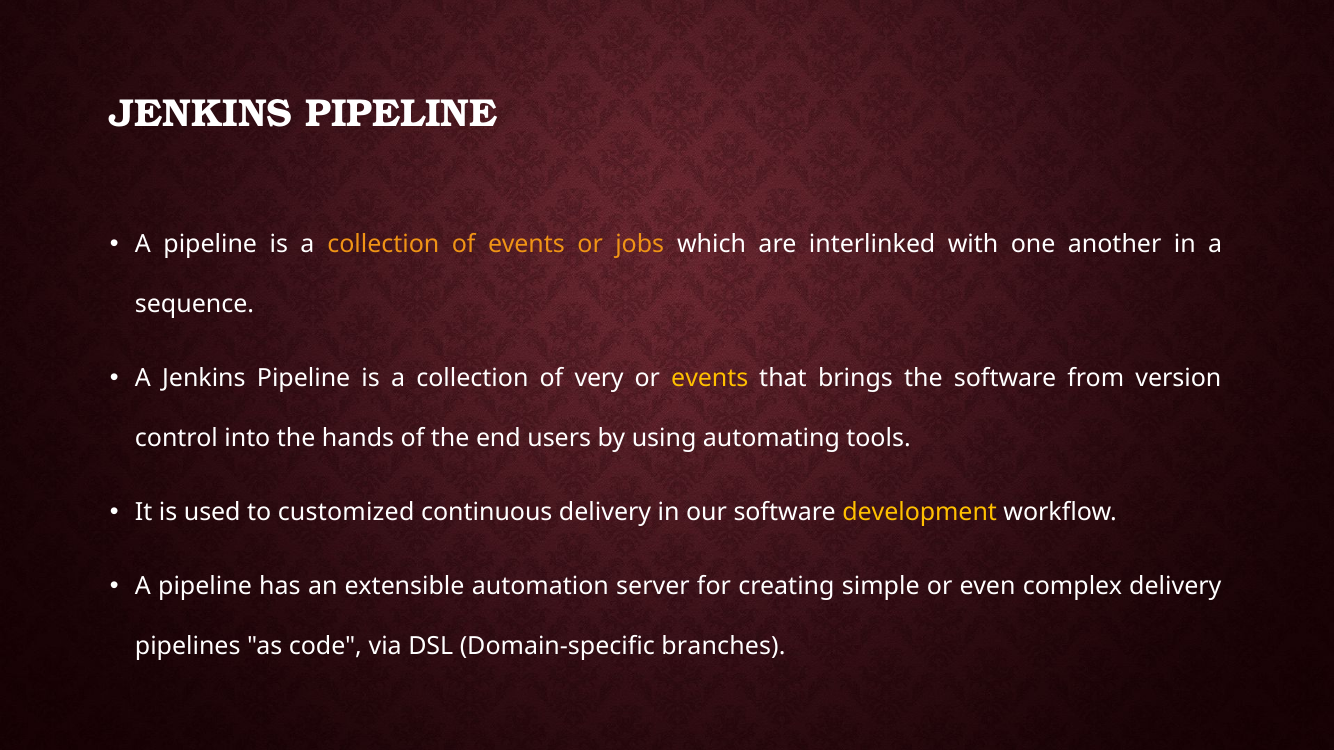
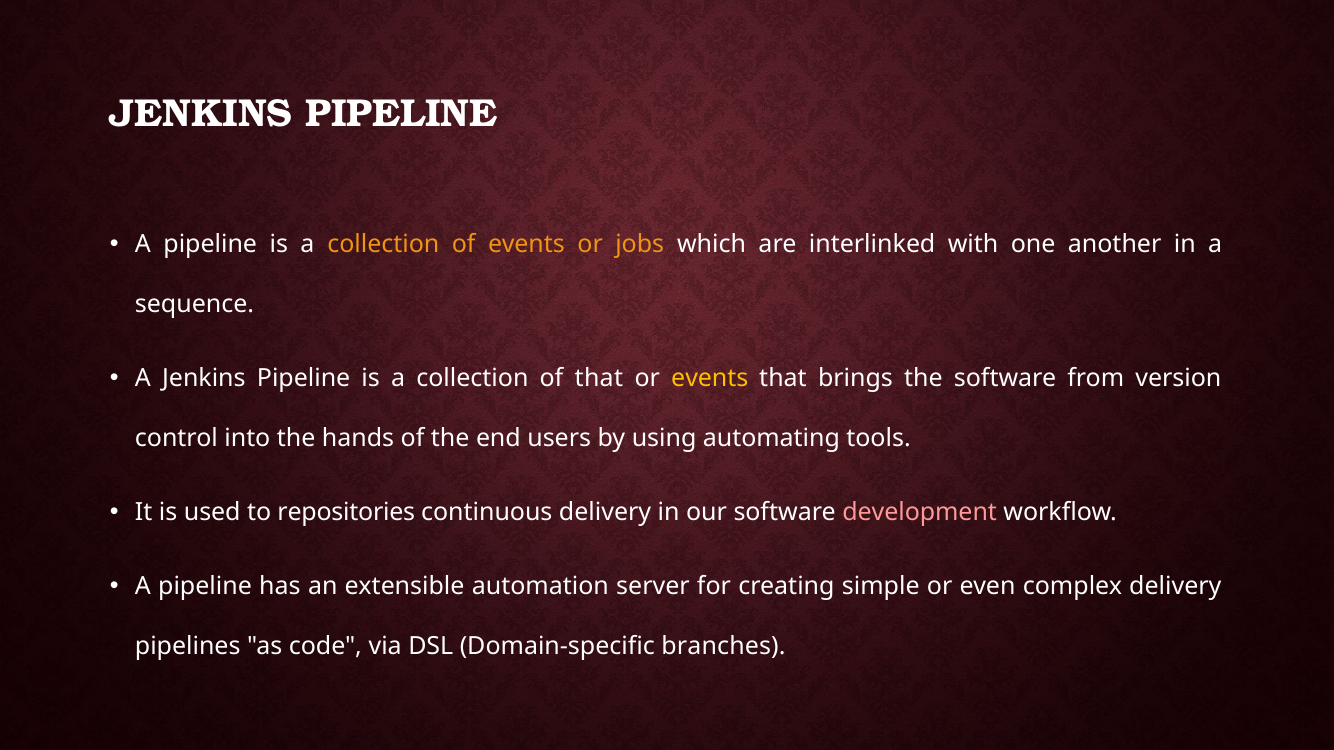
of very: very -> that (599, 379)
customized: customized -> repositories (346, 512)
development colour: yellow -> pink (920, 512)
